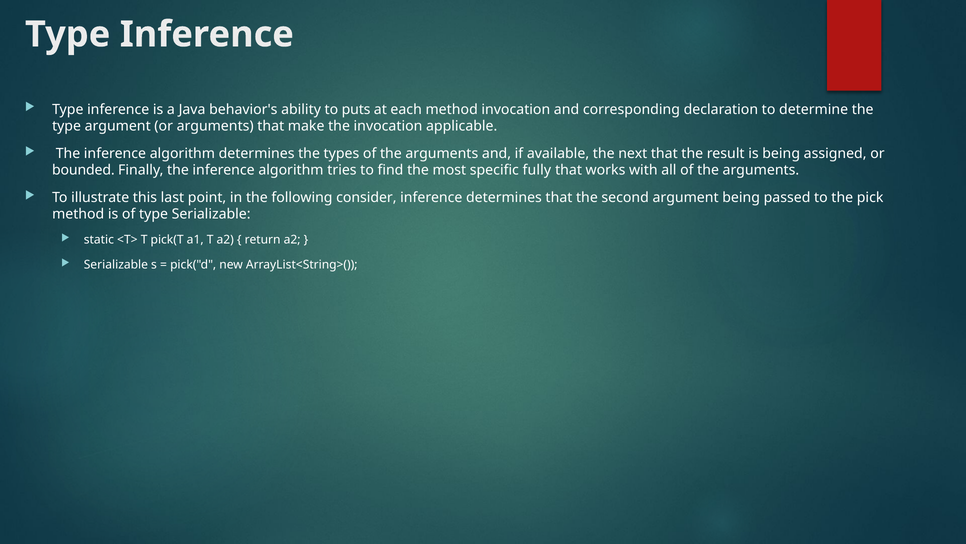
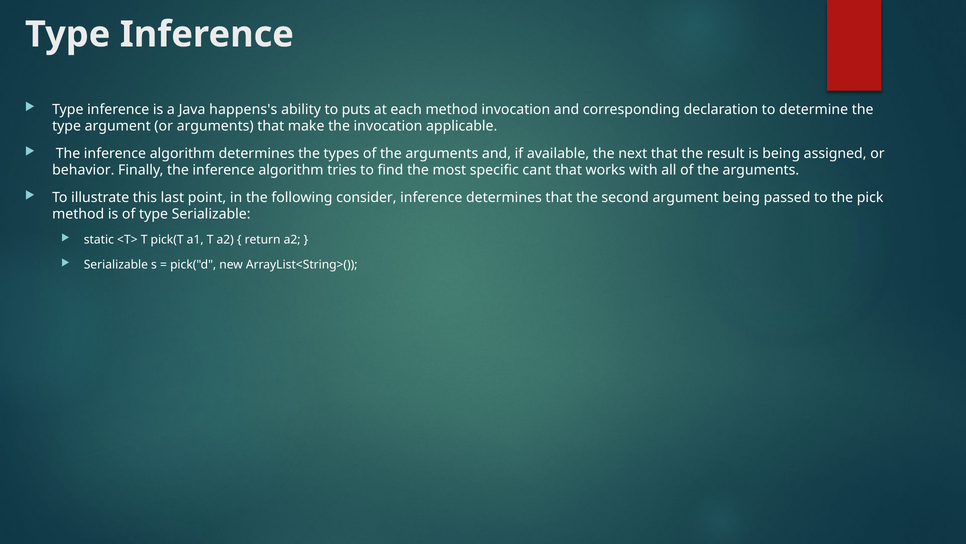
behavior's: behavior's -> happens's (243, 109)
bounded: bounded -> behavior (83, 170)
fully: fully -> cant (537, 170)
